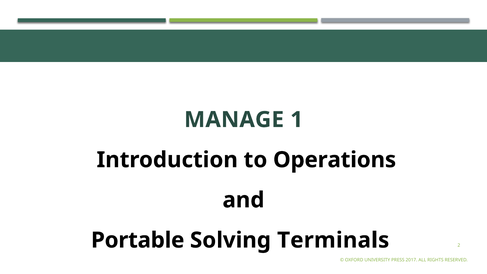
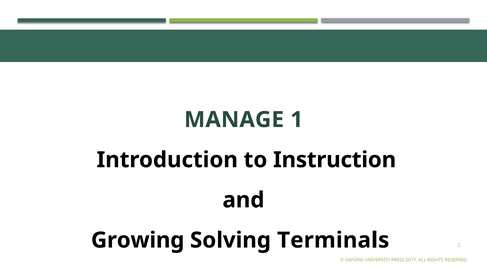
Operations: Operations -> Instruction (335, 160)
Portable: Portable -> Growing (138, 240)
